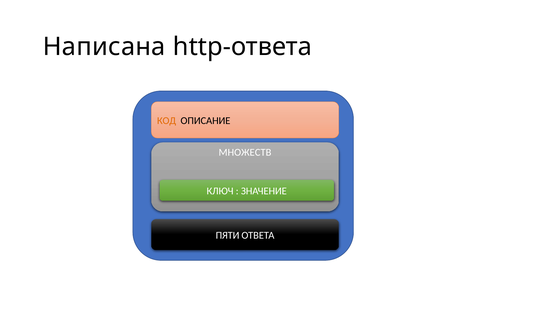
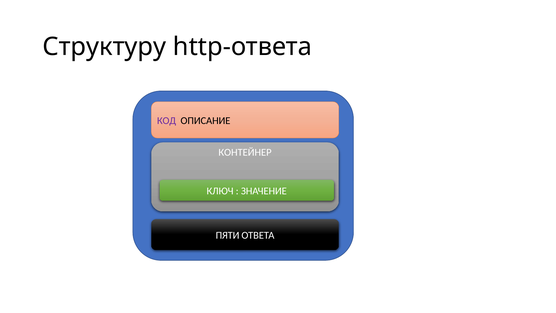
Написана: Написана -> Структуру (104, 47)
КОД colour: orange -> purple (167, 120)
МНОЖЕСТВ: МНОЖЕСТВ -> КОНТЕЙНЕР (245, 152)
